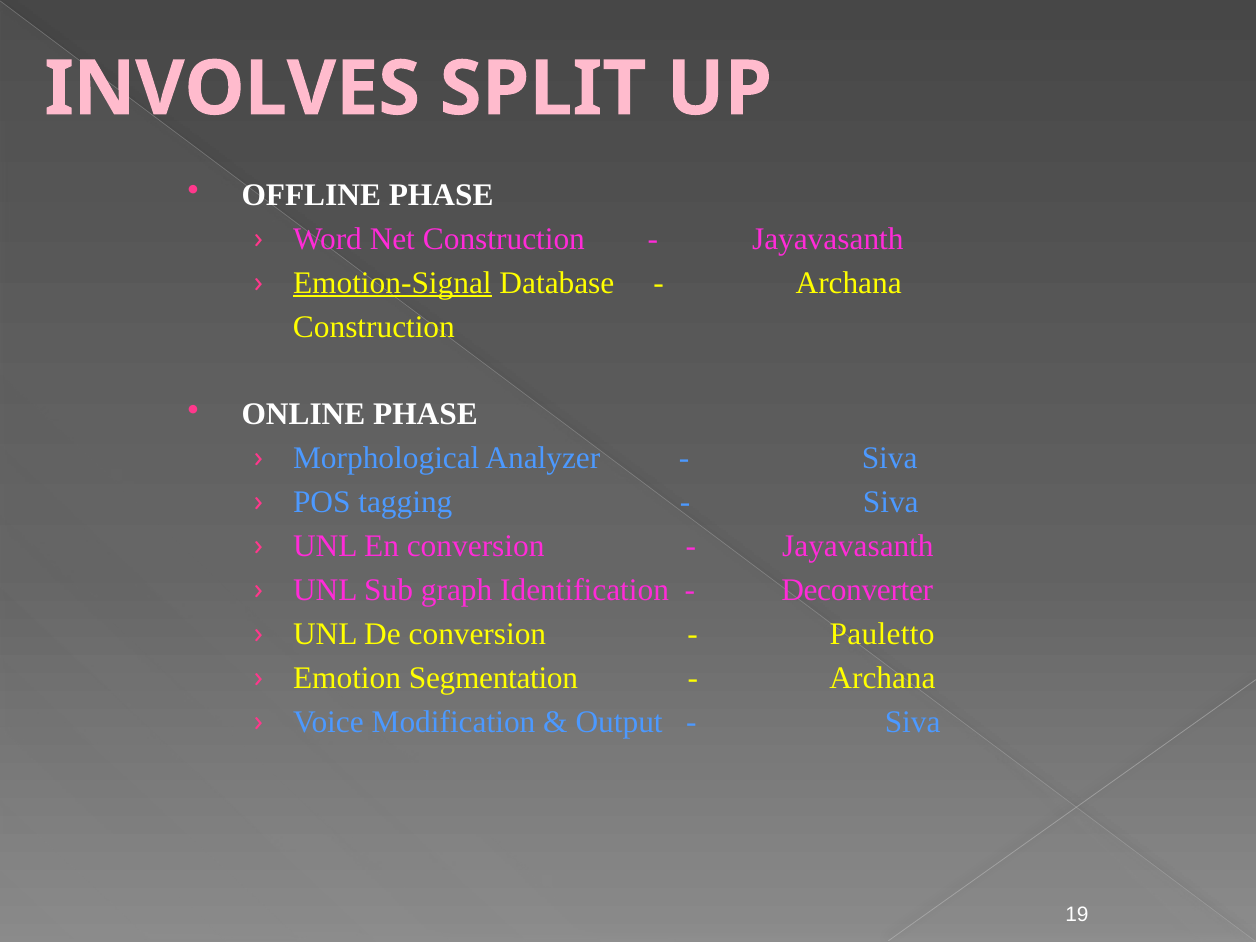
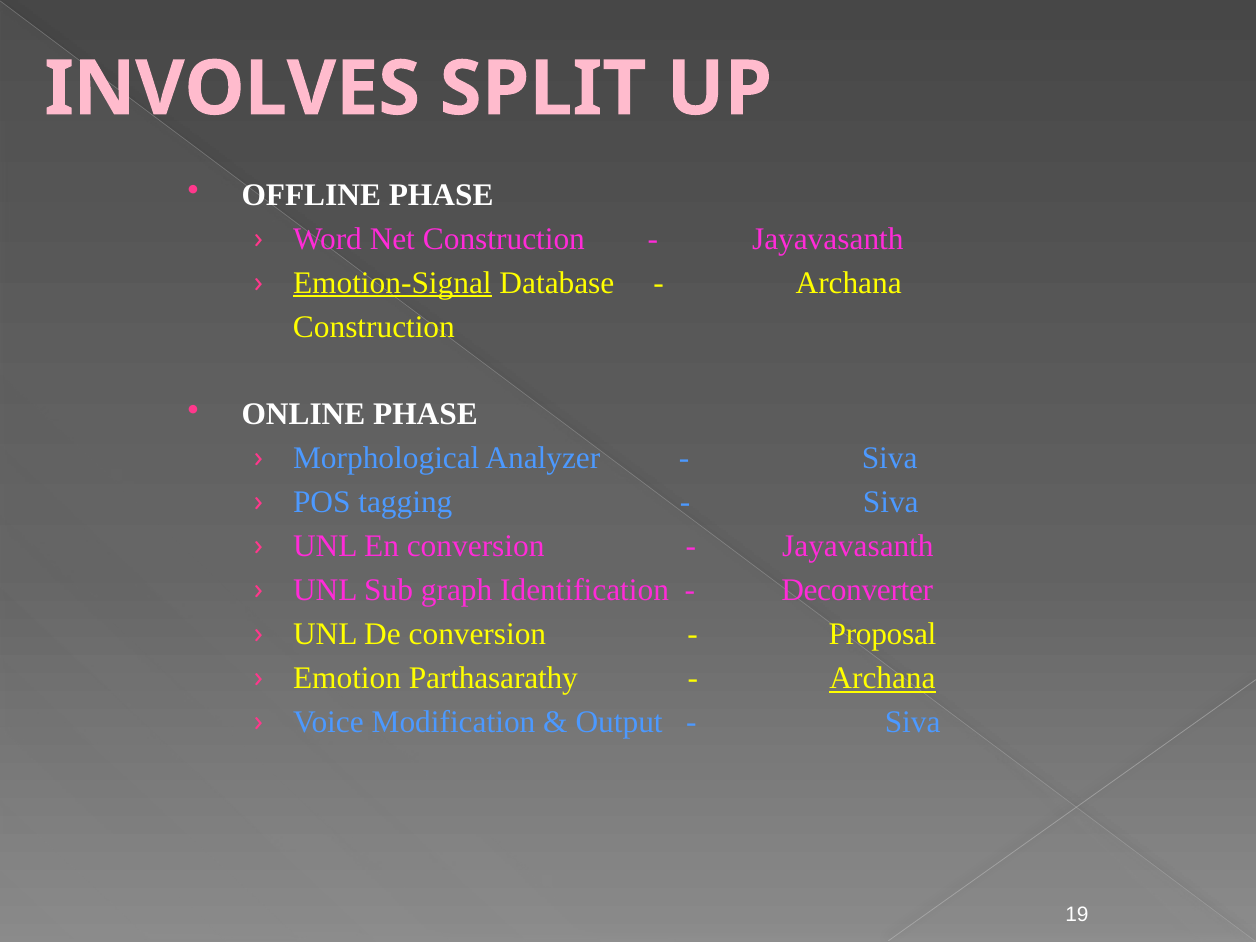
Pauletto: Pauletto -> Proposal (882, 634)
Segmentation: Segmentation -> Parthasarathy (493, 678)
Archana underline: none -> present (883, 678)
